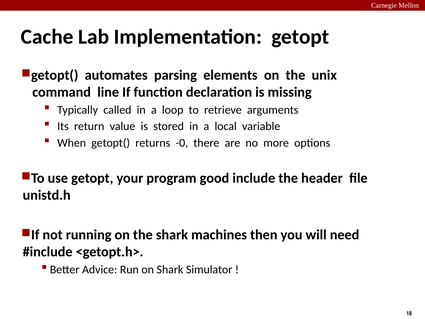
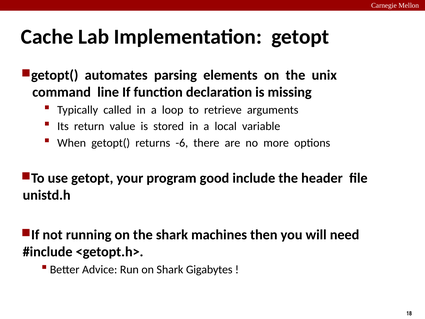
-0: -0 -> -6 (182, 143)
Simulator: Simulator -> Gigabytes (209, 269)
